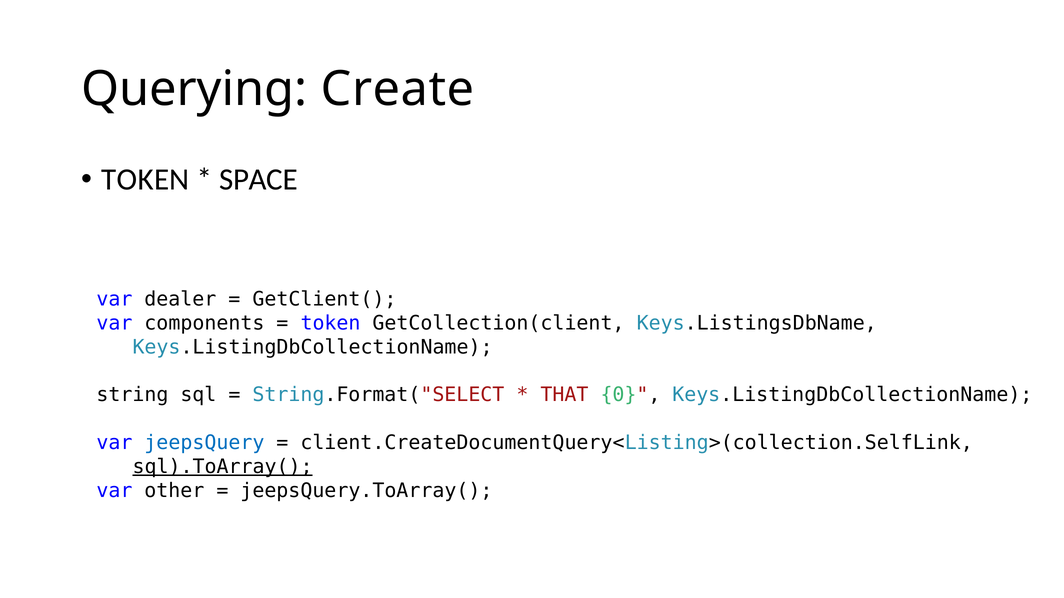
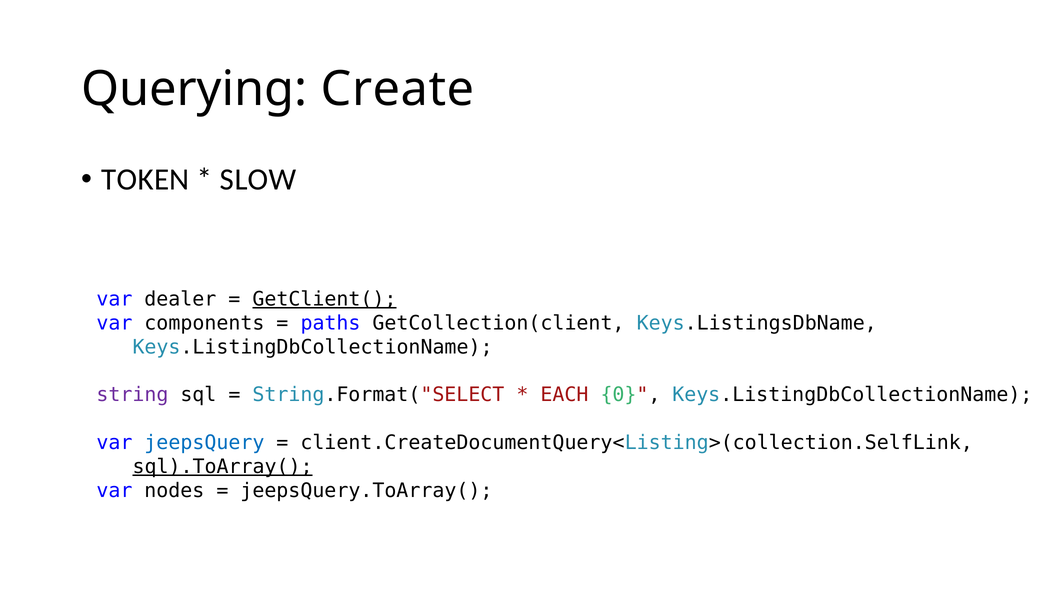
SPACE: SPACE -> SLOW (258, 180)
GetClient( underline: none -> present (324, 299)
token: token -> paths (331, 323)
string colour: black -> purple (132, 395)
THAT: THAT -> EACH (564, 395)
other: other -> nodes (174, 491)
